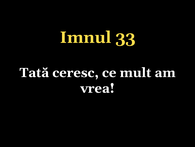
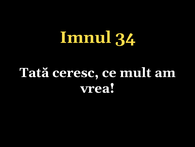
33: 33 -> 34 (125, 37)
